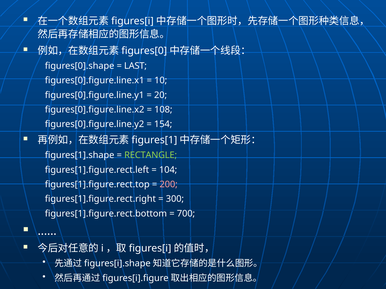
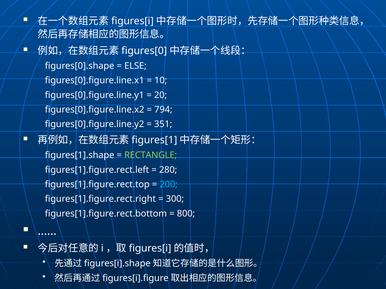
LAST: LAST -> ELSE (135, 66)
108: 108 -> 794 (163, 110)
154: 154 -> 351 (163, 124)
104: 104 -> 280 (168, 170)
200 colour: pink -> light blue (169, 185)
700: 700 -> 800 (186, 214)
